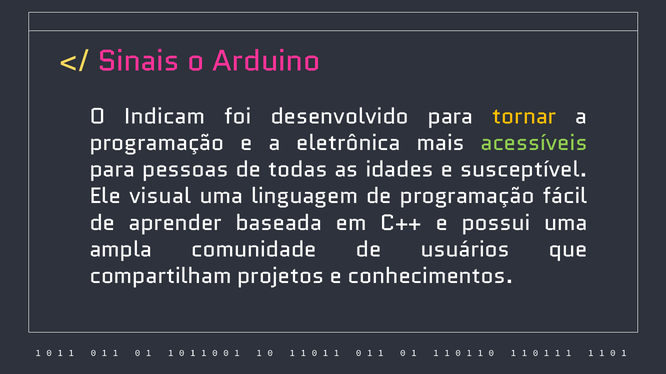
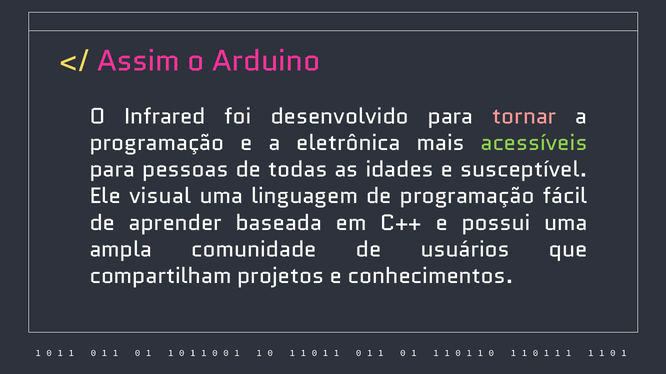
Sinais: Sinais -> Assim (139, 61)
Indicam: Indicam -> Infrared (165, 117)
tornar colour: yellow -> pink (524, 117)
